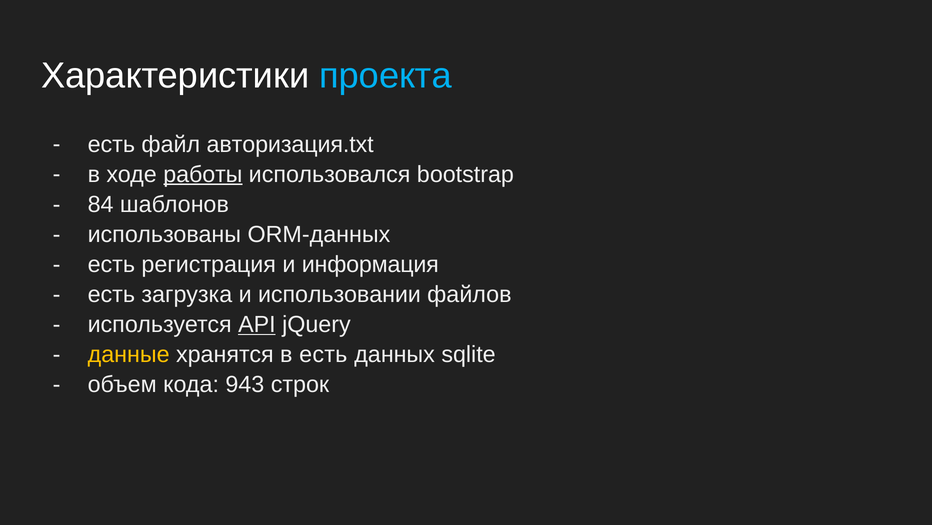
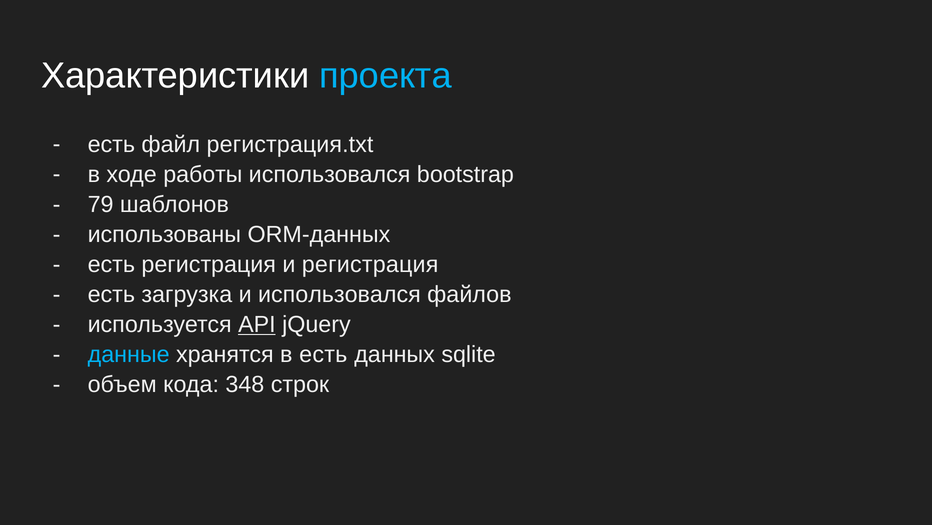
авторизация.txt: авторизация.txt -> регистрация.txt (290, 144)
работы underline: present -> none (203, 174)
84: 84 -> 79 (101, 204)
и информация: информация -> регистрация (370, 264)
и использовании: использовании -> использовался (339, 294)
данные colour: yellow -> light blue (129, 354)
943: 943 -> 348 (245, 384)
